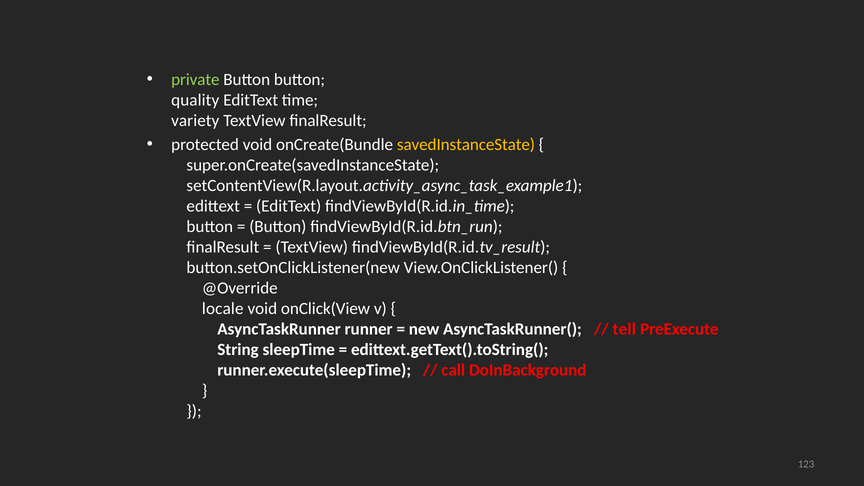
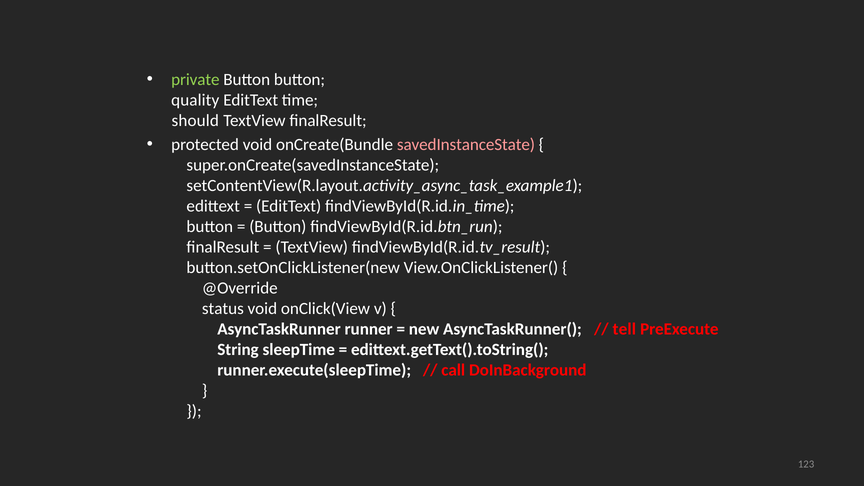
variety: variety -> should (195, 121)
savedInstanceState colour: yellow -> pink (466, 145)
locale: locale -> status (223, 308)
